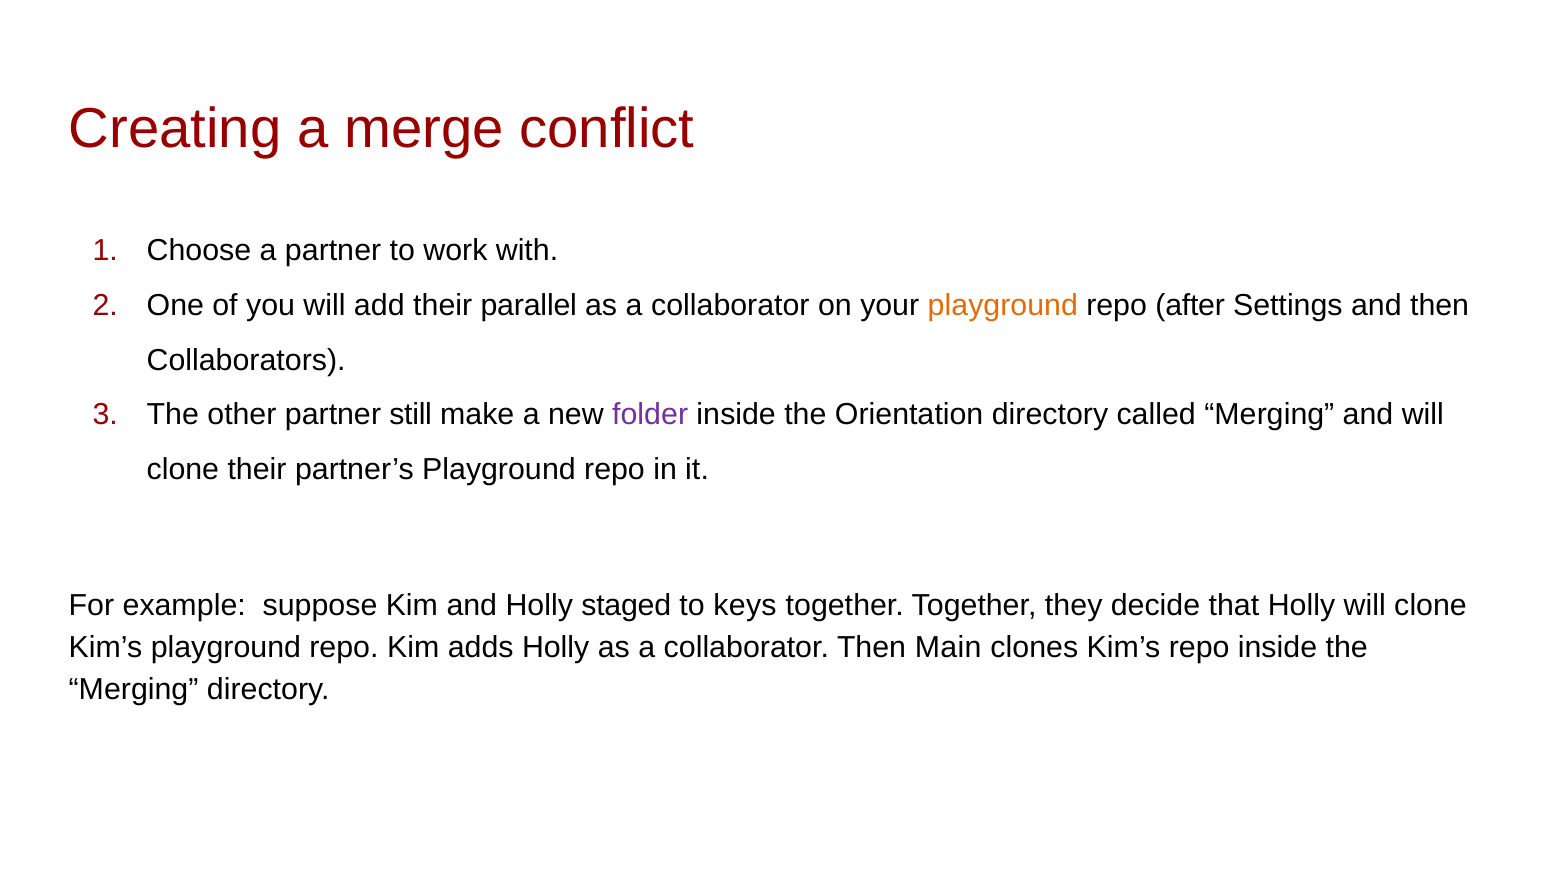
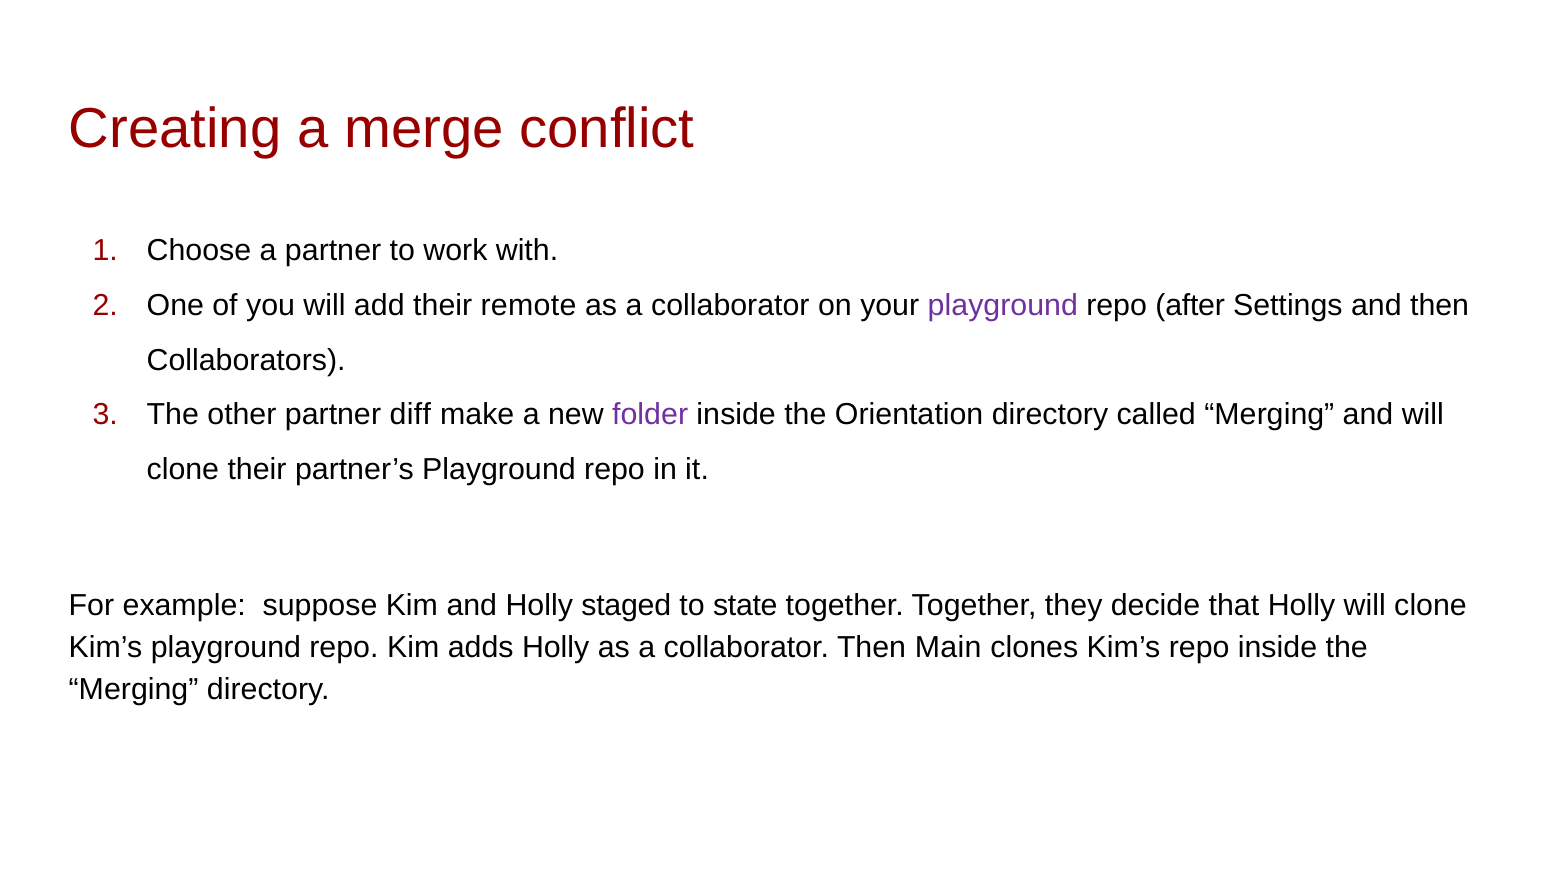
parallel: parallel -> remote (529, 305)
playground colour: orange -> purple (1003, 305)
still: still -> diff (410, 415)
keys: keys -> state (745, 605)
